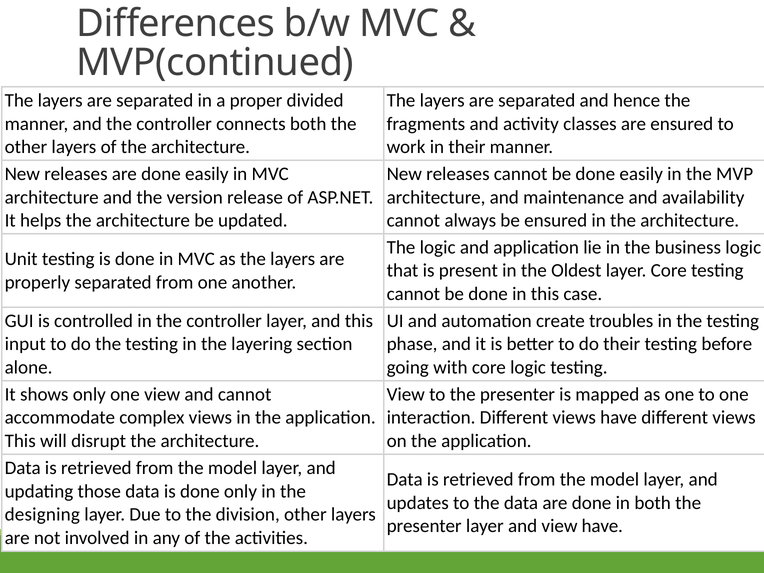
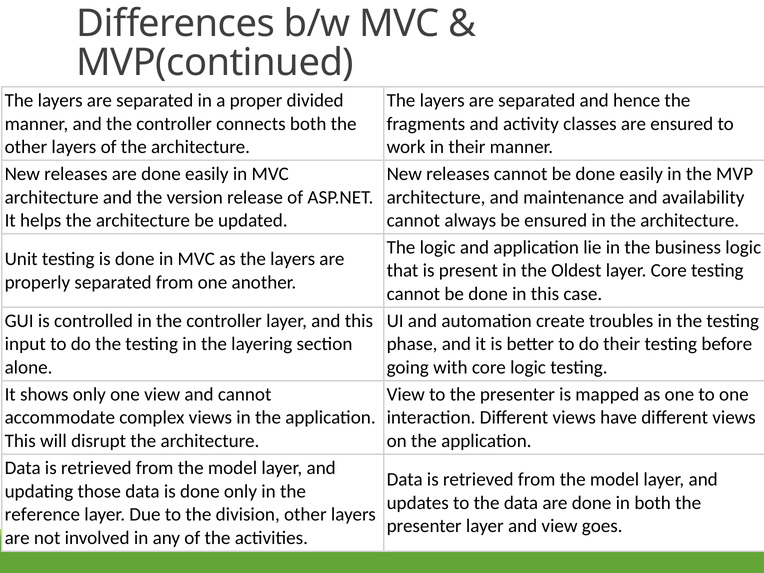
designing: designing -> reference (42, 515)
view have: have -> goes (602, 526)
